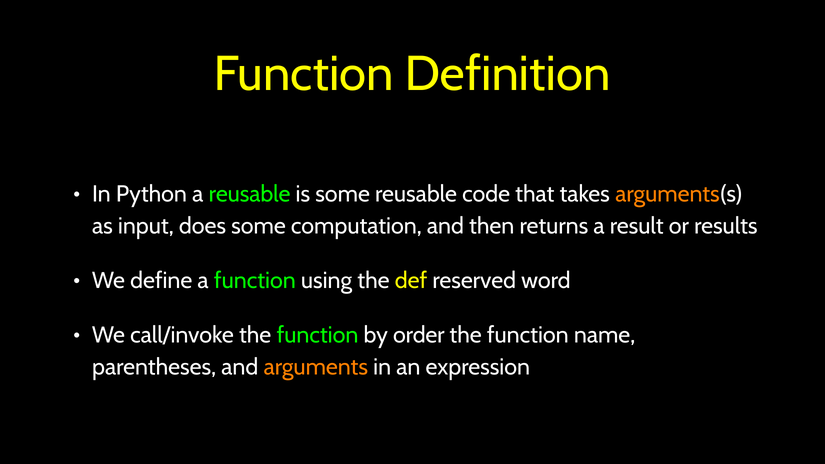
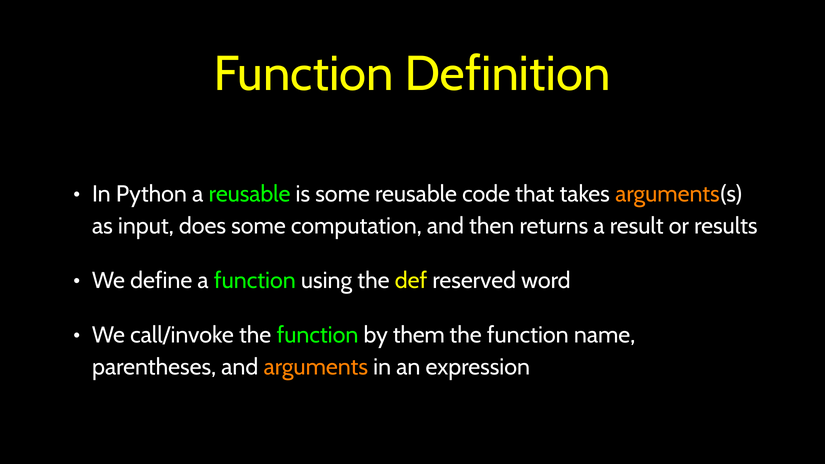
order: order -> them (419, 335)
